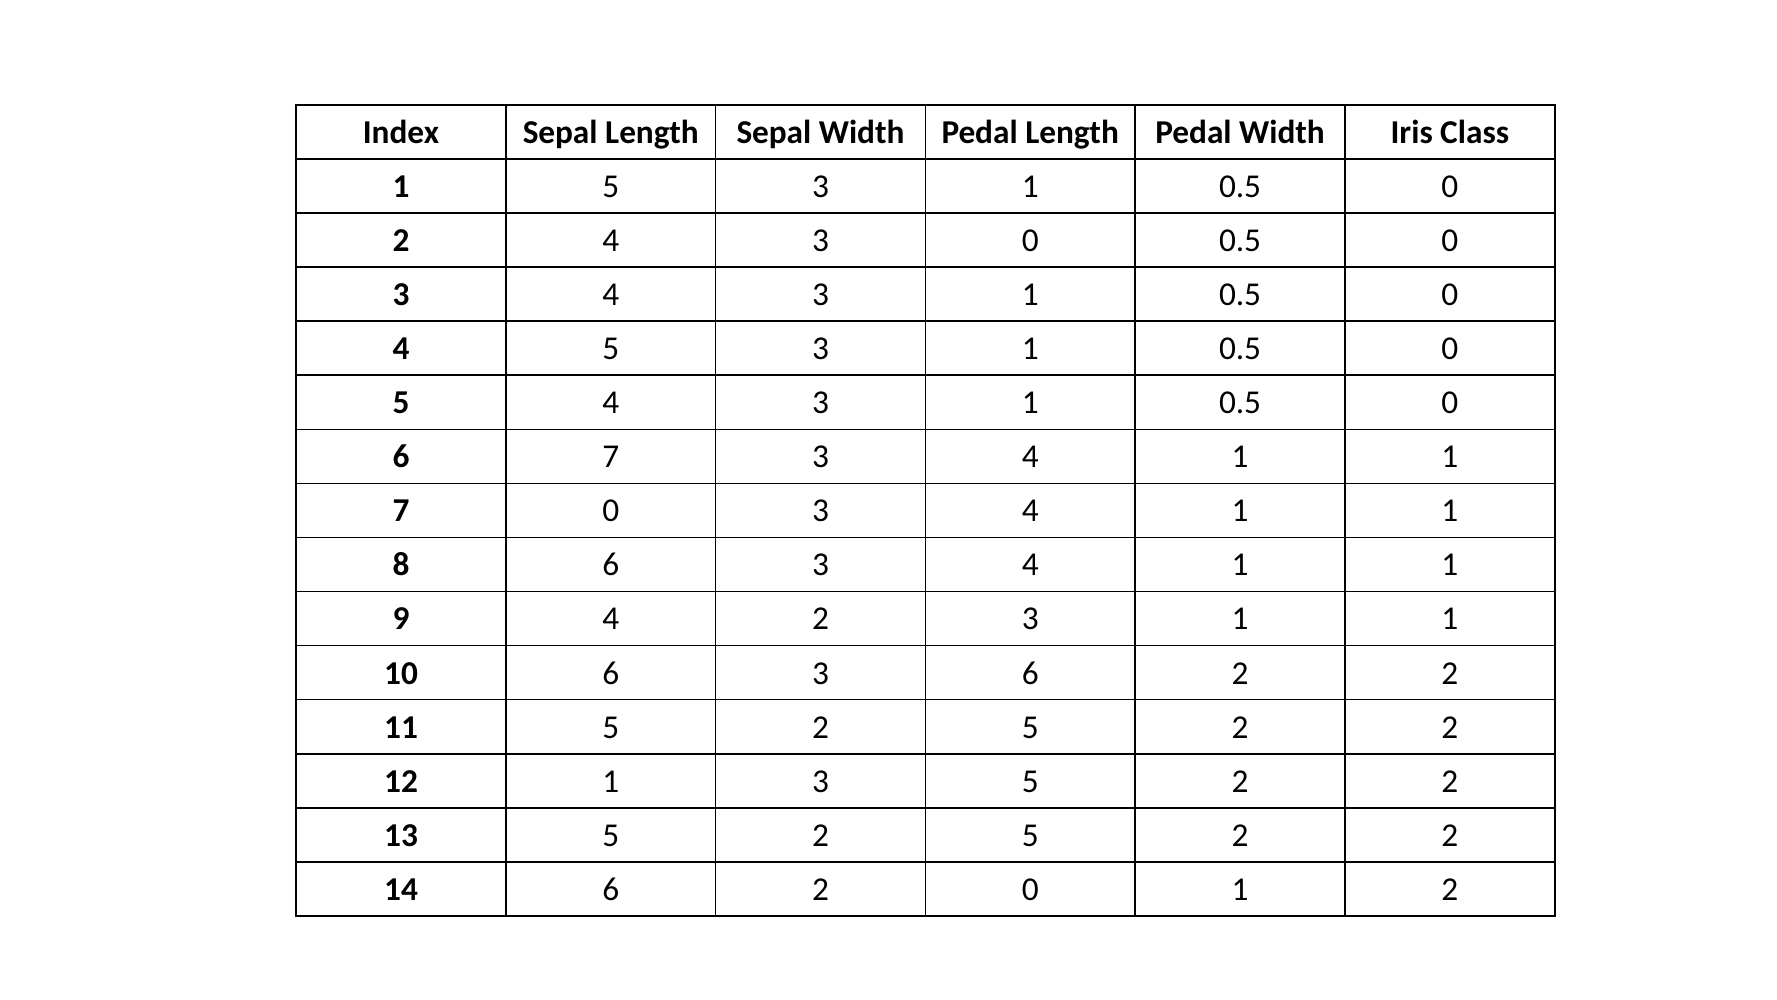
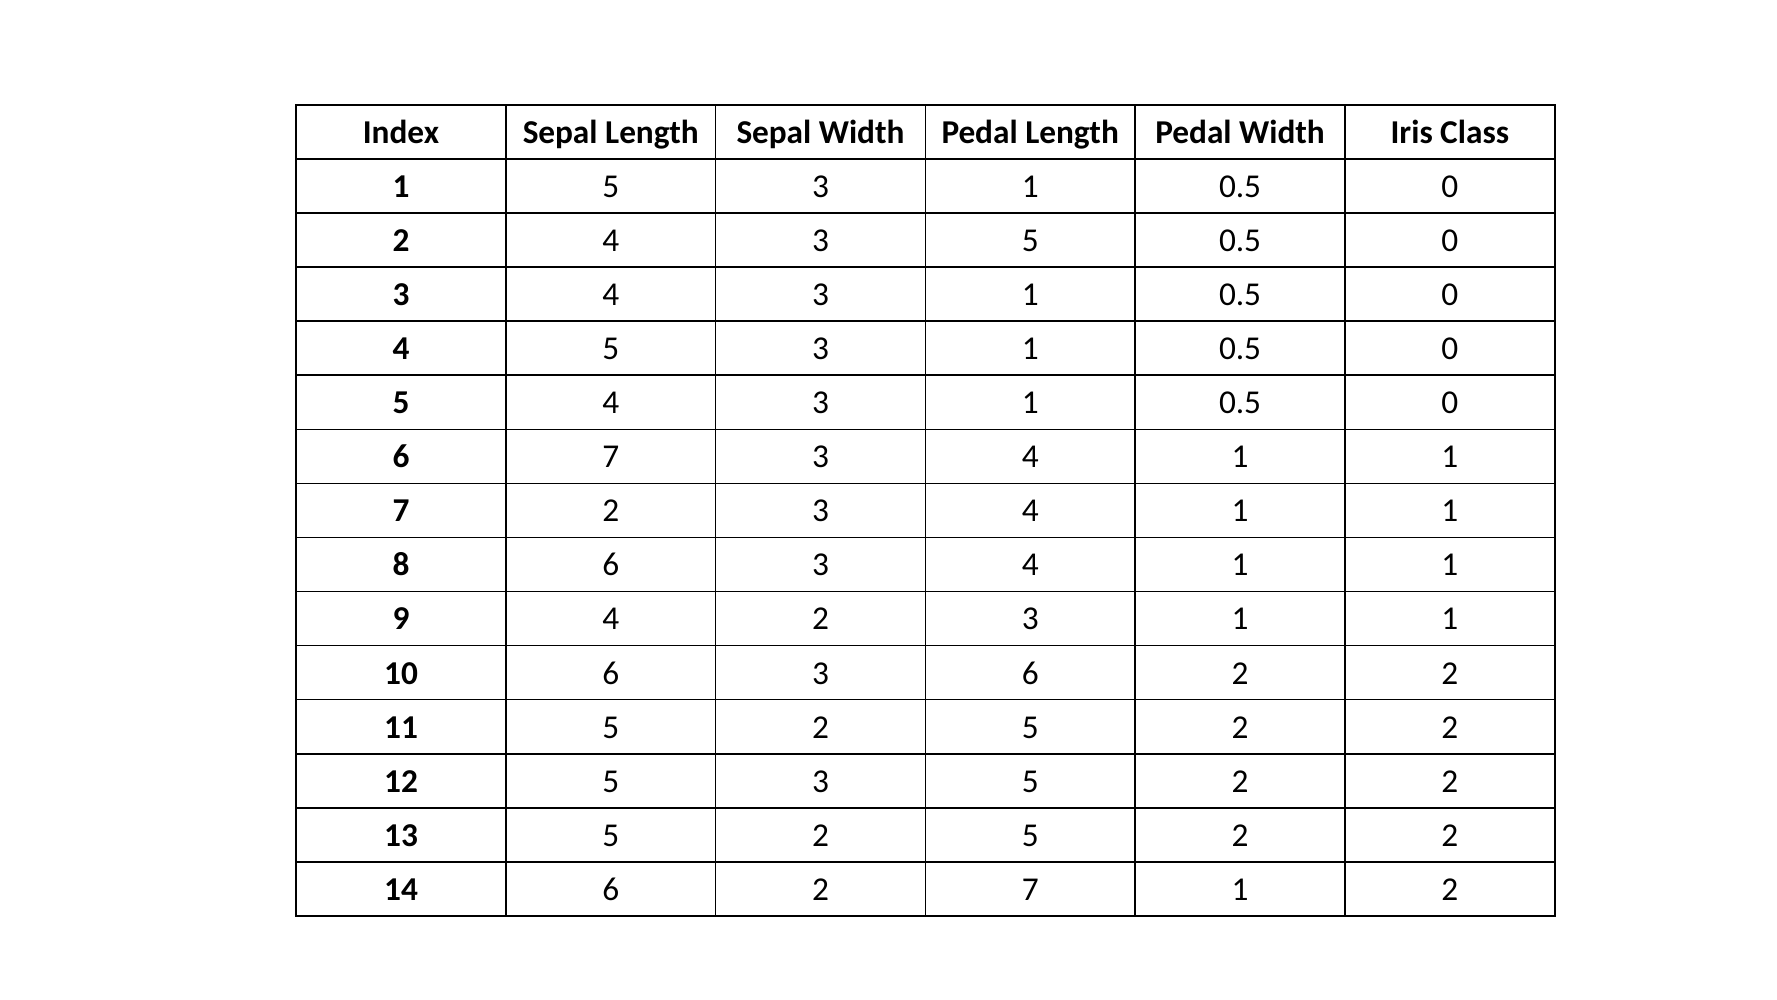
4 3 0: 0 -> 5 (1030, 240)
7 0: 0 -> 2 (611, 511)
12 1: 1 -> 5 (611, 781)
2 0: 0 -> 7 (1030, 889)
